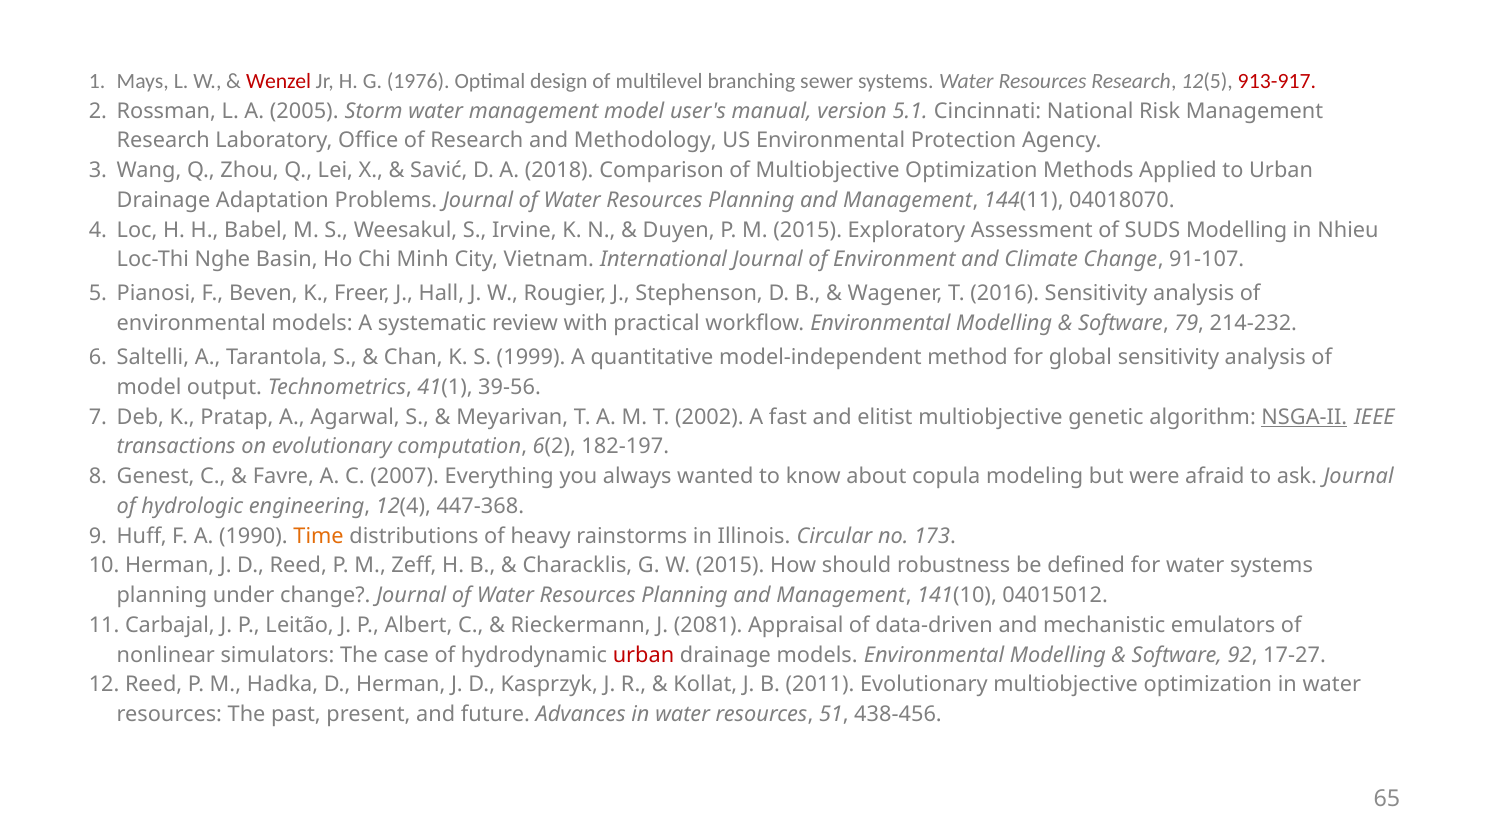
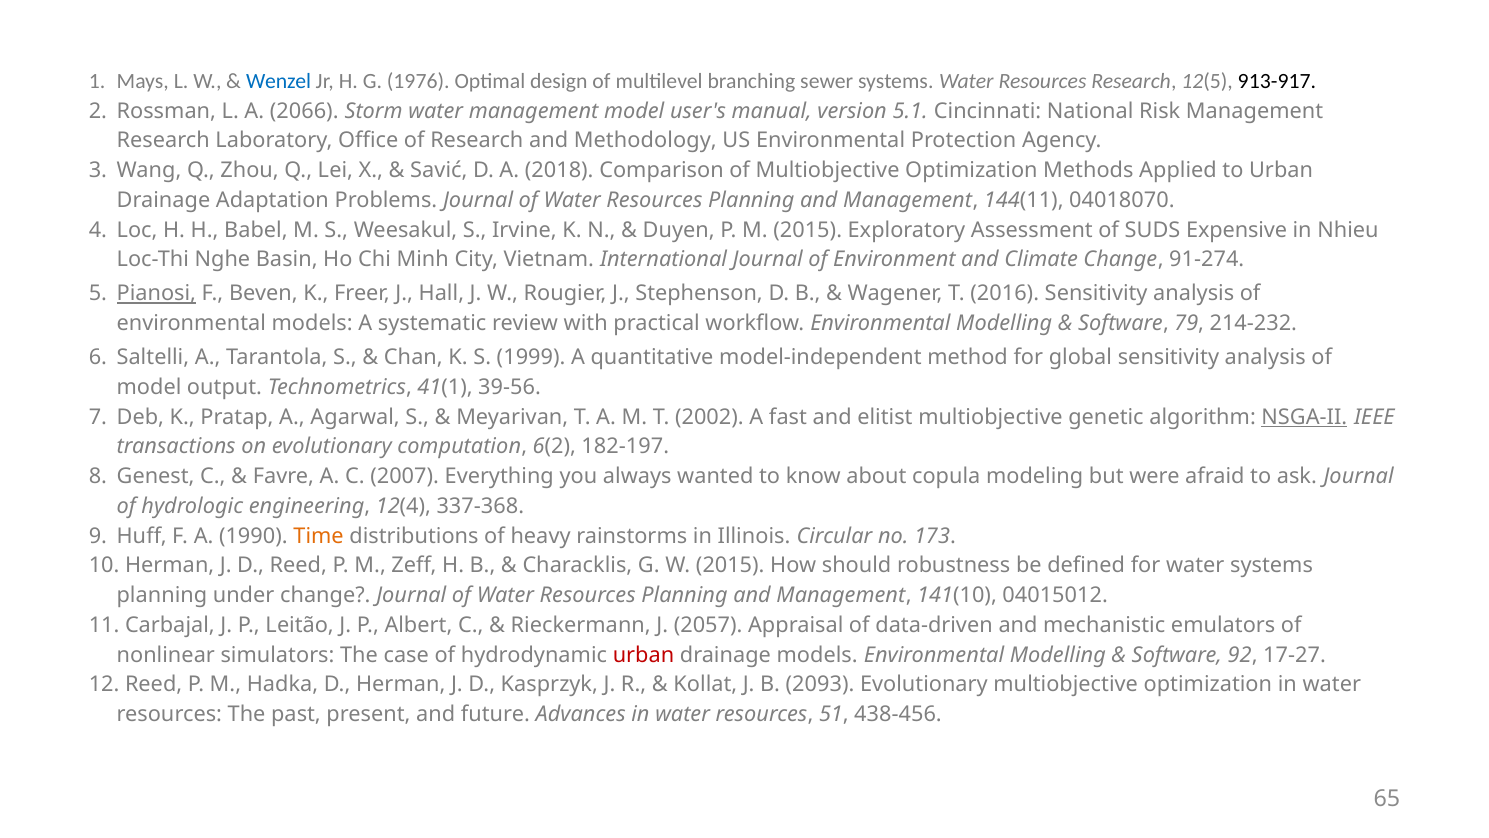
Wenzel colour: red -> blue (279, 81)
913-917 colour: red -> black (1277, 81)
2005: 2005 -> 2066 (304, 111)
SUDS Modelling: Modelling -> Expensive (1237, 230)
91-107: 91-107 -> 91-274 (1207, 260)
Pianosi underline: none -> present (156, 294)
447-368: 447-368 -> 337-368 (480, 506)
2081: 2081 -> 2057 (708, 625)
2011: 2011 -> 2093 (820, 685)
